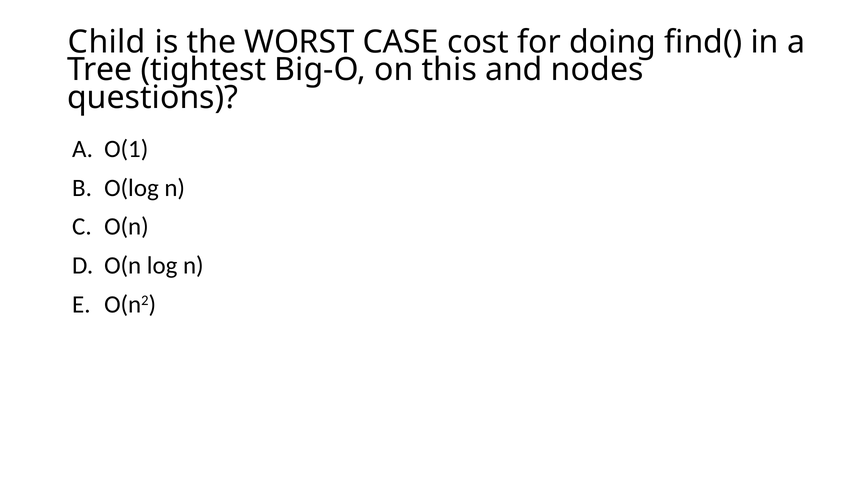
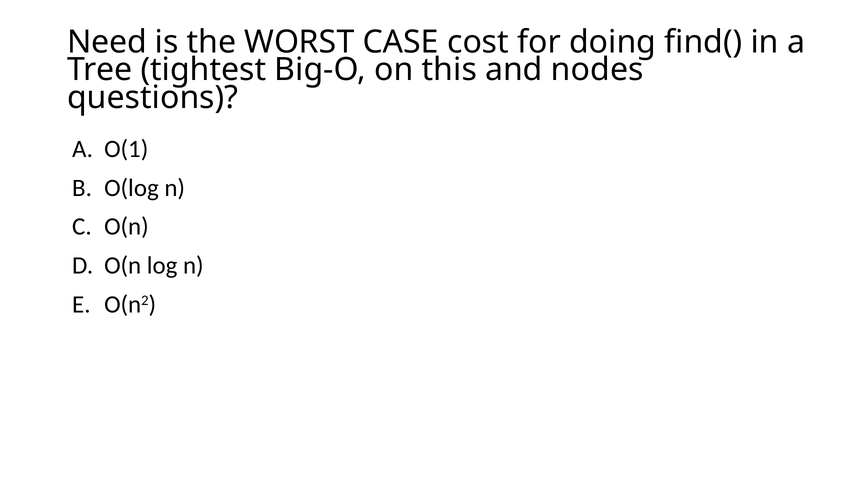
Child: Child -> Need (107, 42)
